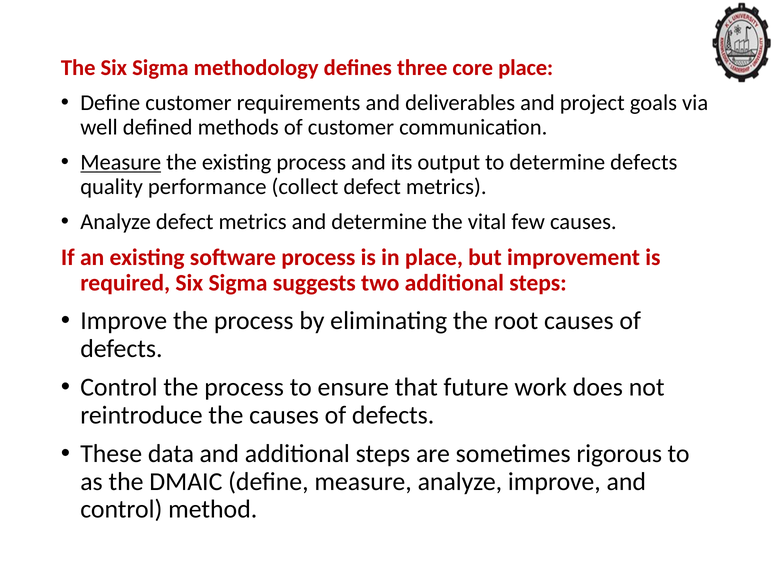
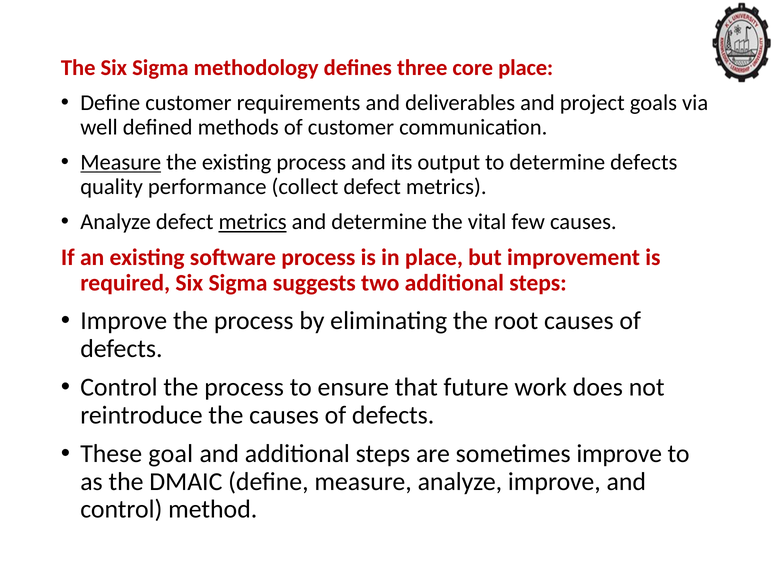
metrics underline: none -> present (253, 222)
data: data -> goal (171, 453)
sometimes rigorous: rigorous -> improve (619, 453)
